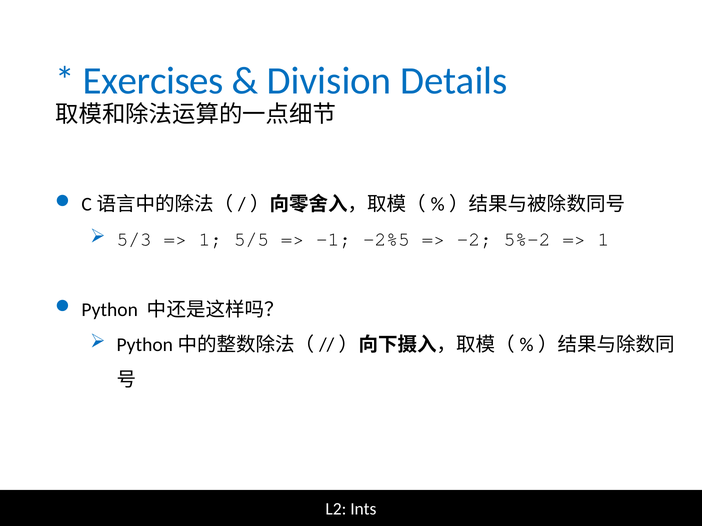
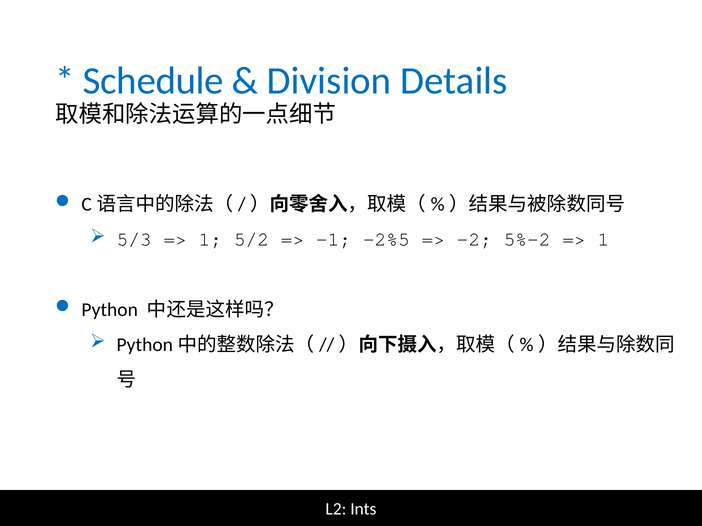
Exercises: Exercises -> Schedule (153, 81)
5/5: 5/5 -> 5/2 (251, 240)
